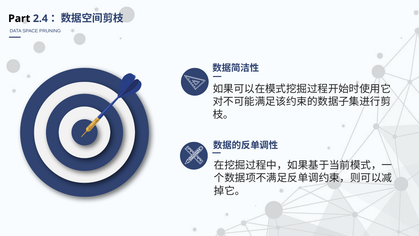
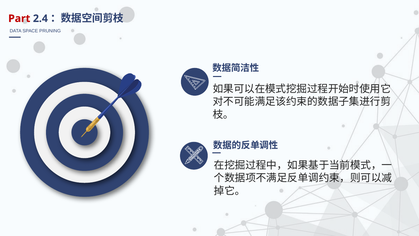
Part colour: black -> red (19, 18)
